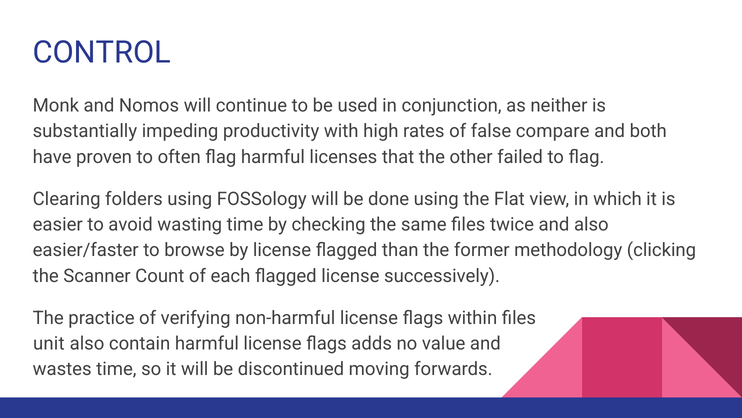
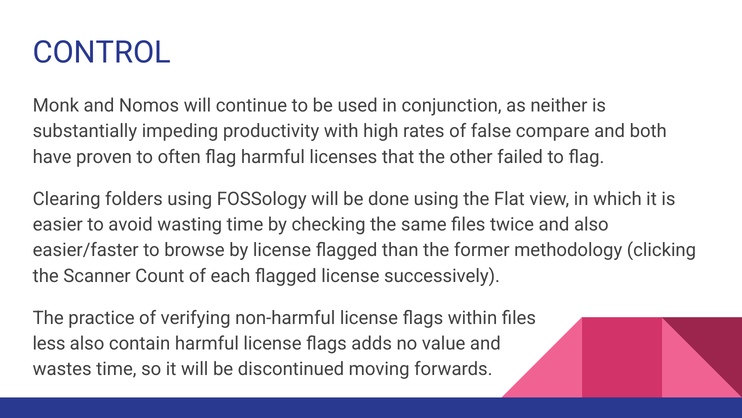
unit: unit -> less (49, 343)
